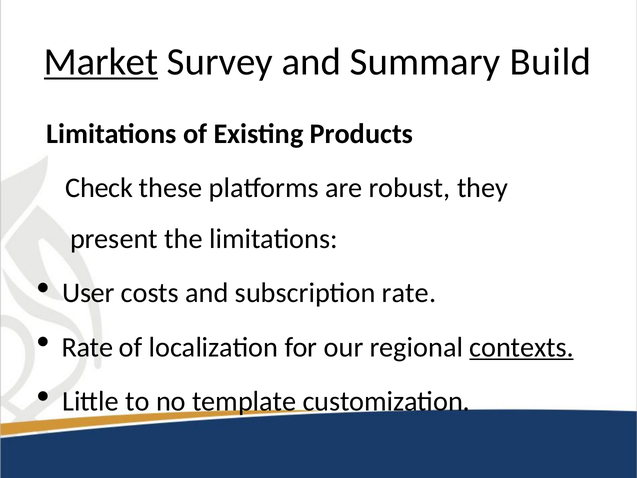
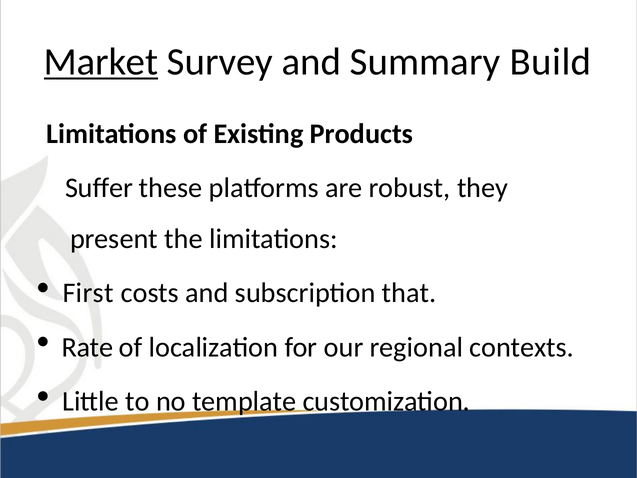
Check: Check -> Suffer (99, 188)
User: User -> First (88, 293)
subscription rate: rate -> that (409, 293)
contexts underline: present -> none (522, 347)
